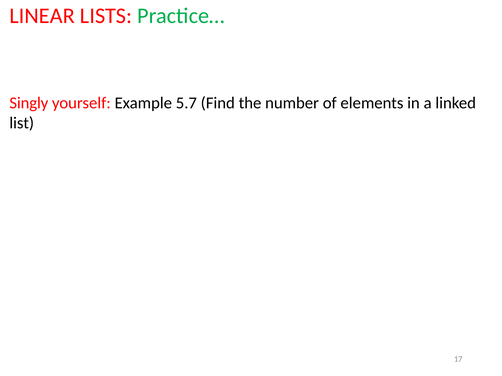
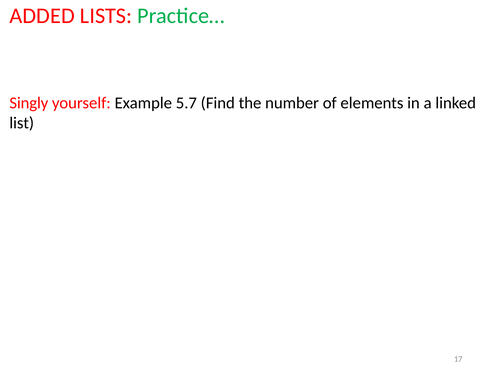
LINEAR: LINEAR -> ADDED (42, 16)
